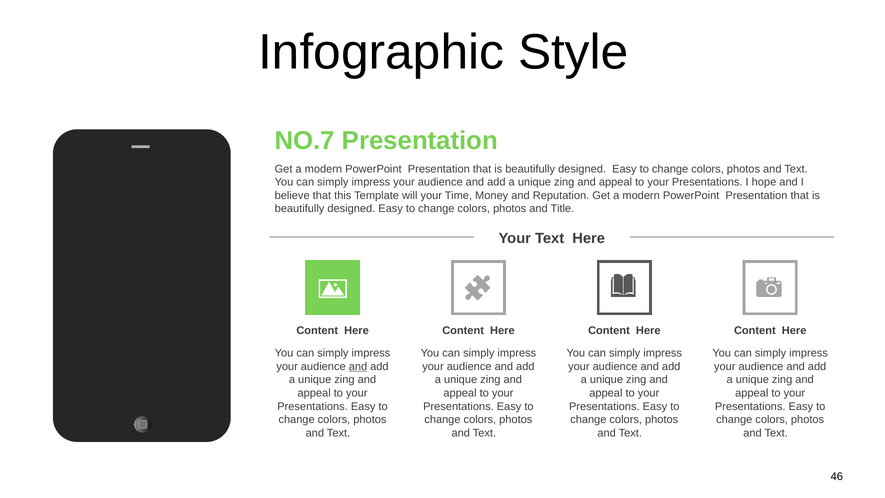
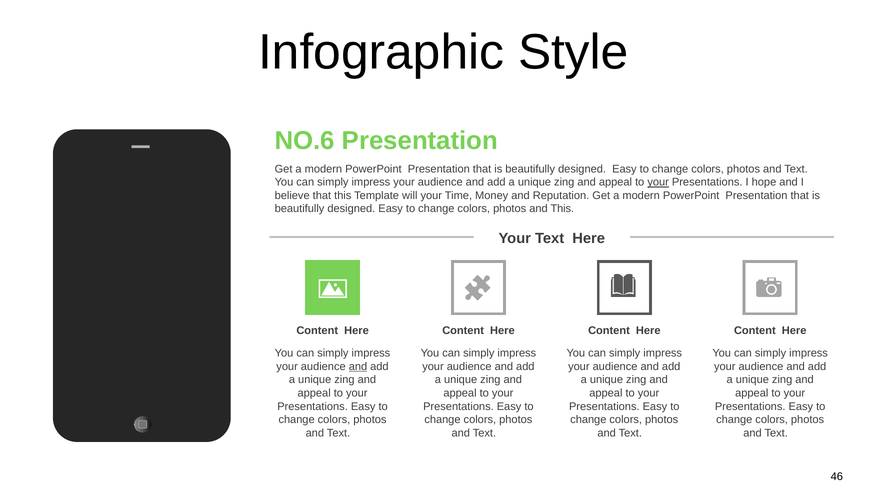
NO.7: NO.7 -> NO.6 (305, 141)
your underline: none -> present (658, 182)
and Title: Title -> This (562, 209)
